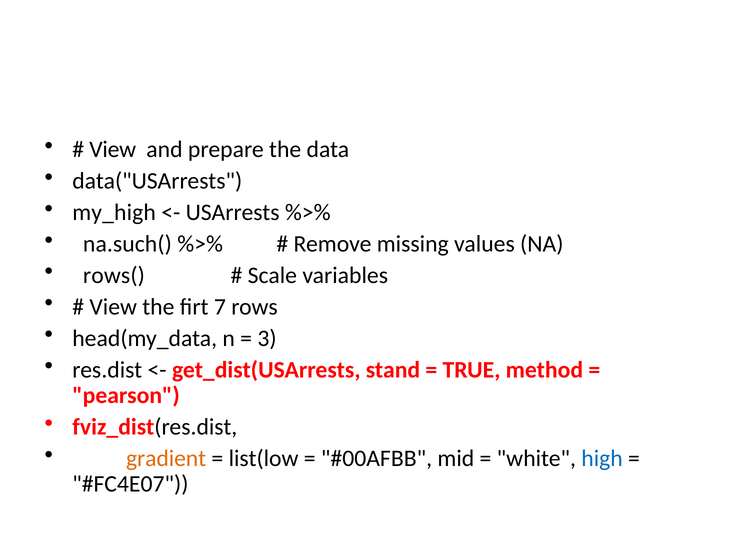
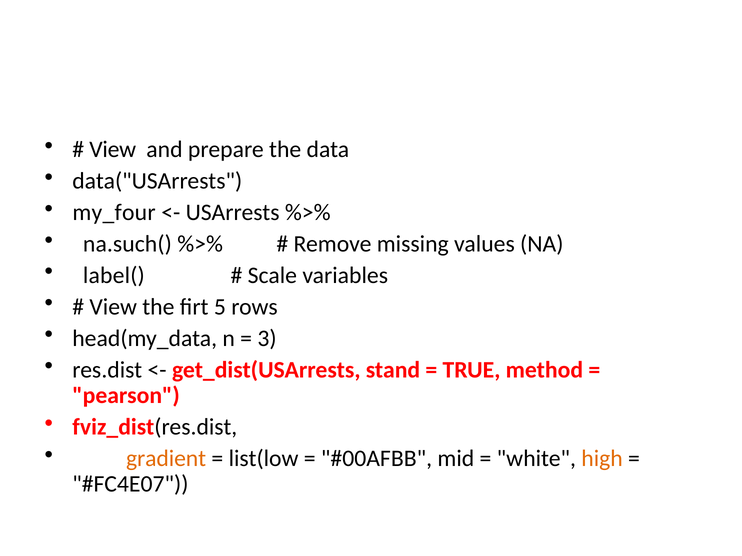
my_high: my_high -> my_four (114, 212)
rows(: rows( -> label( (114, 276)
7: 7 -> 5 (220, 307)
high colour: blue -> orange (602, 459)
